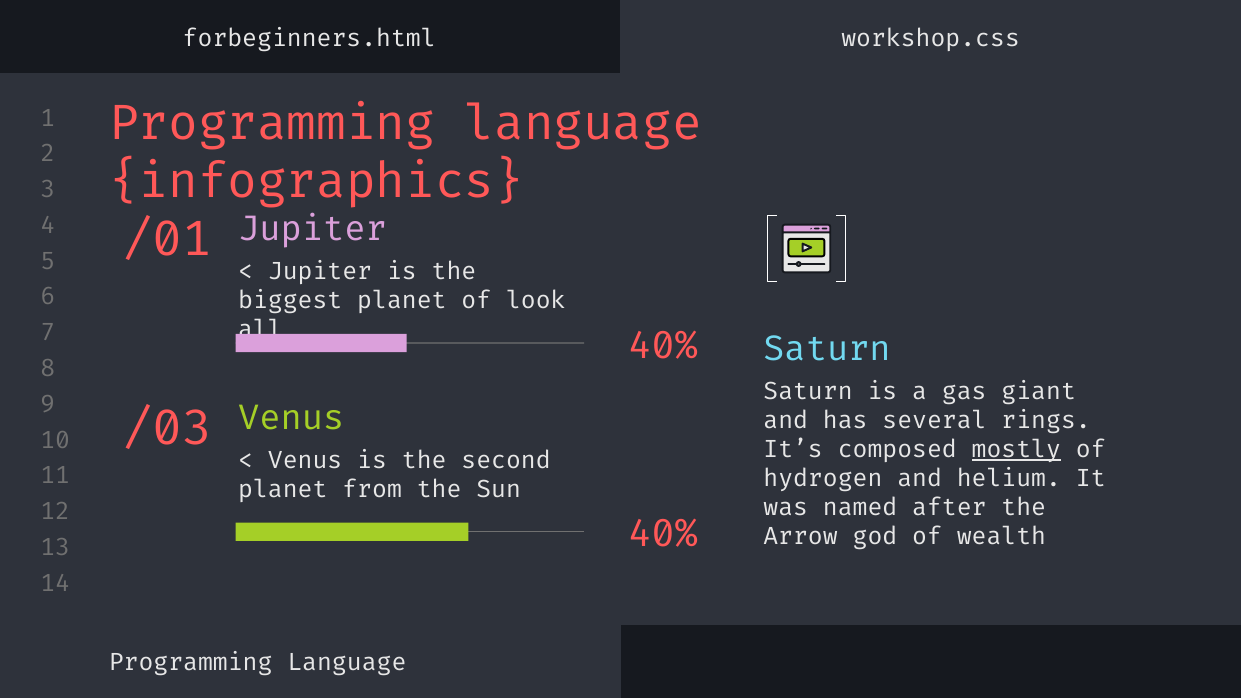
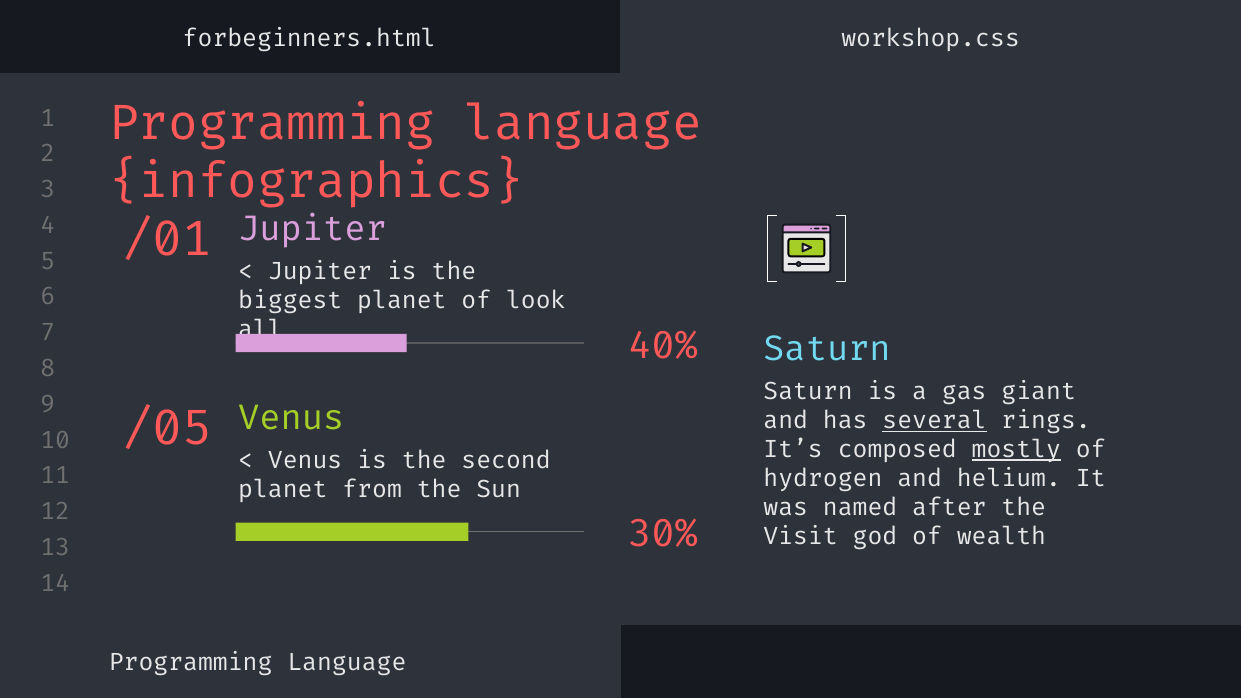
/03: /03 -> /05 (168, 429)
several underline: none -> present (934, 421)
40%: 40% -> 30% (663, 535)
Arrow: Arrow -> Visit (801, 537)
